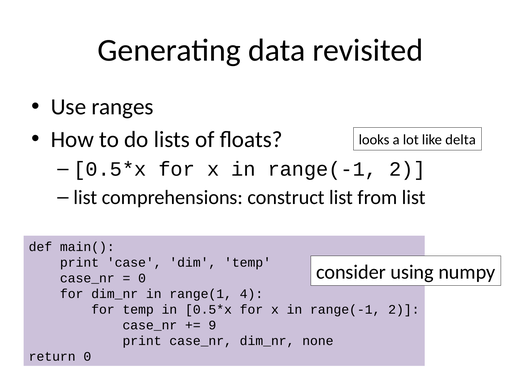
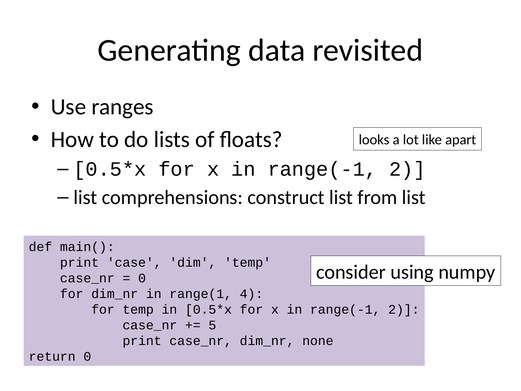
delta: delta -> apart (461, 140)
9: 9 -> 5 (212, 325)
